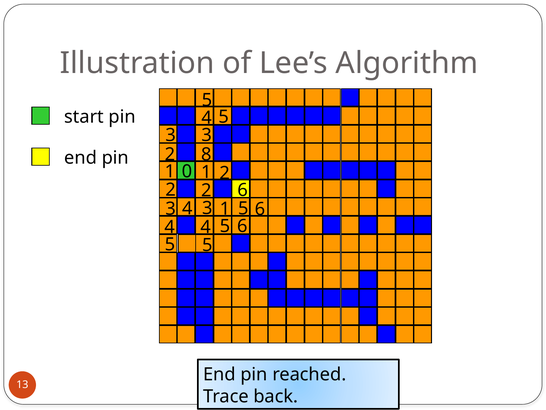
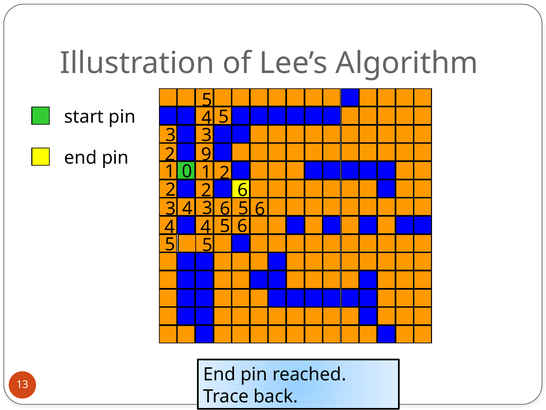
8: 8 -> 9 (206, 154)
4 1: 1 -> 6 (225, 209)
